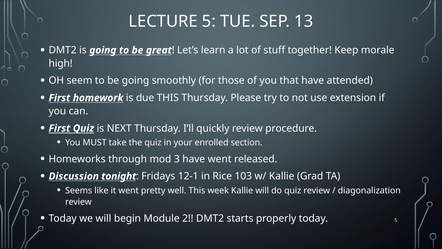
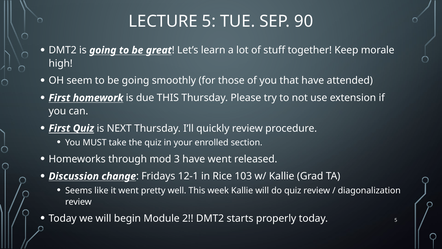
13: 13 -> 90 (304, 21)
tonight: tonight -> change (119, 176)
